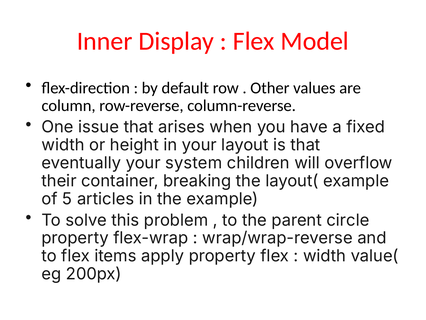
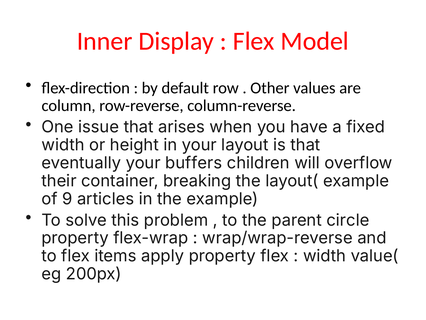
system: system -> buffers (194, 163)
5: 5 -> 9 (67, 199)
